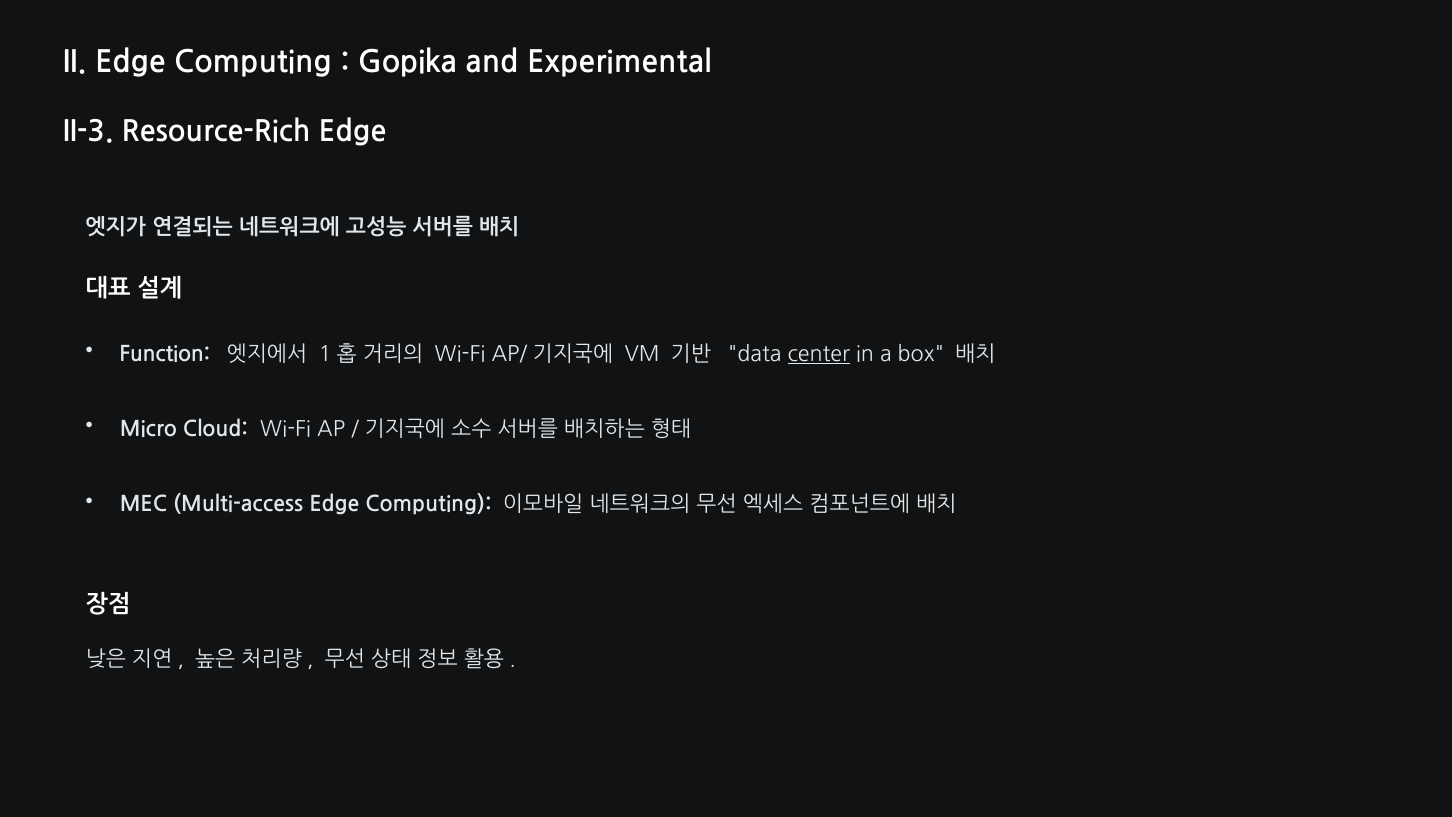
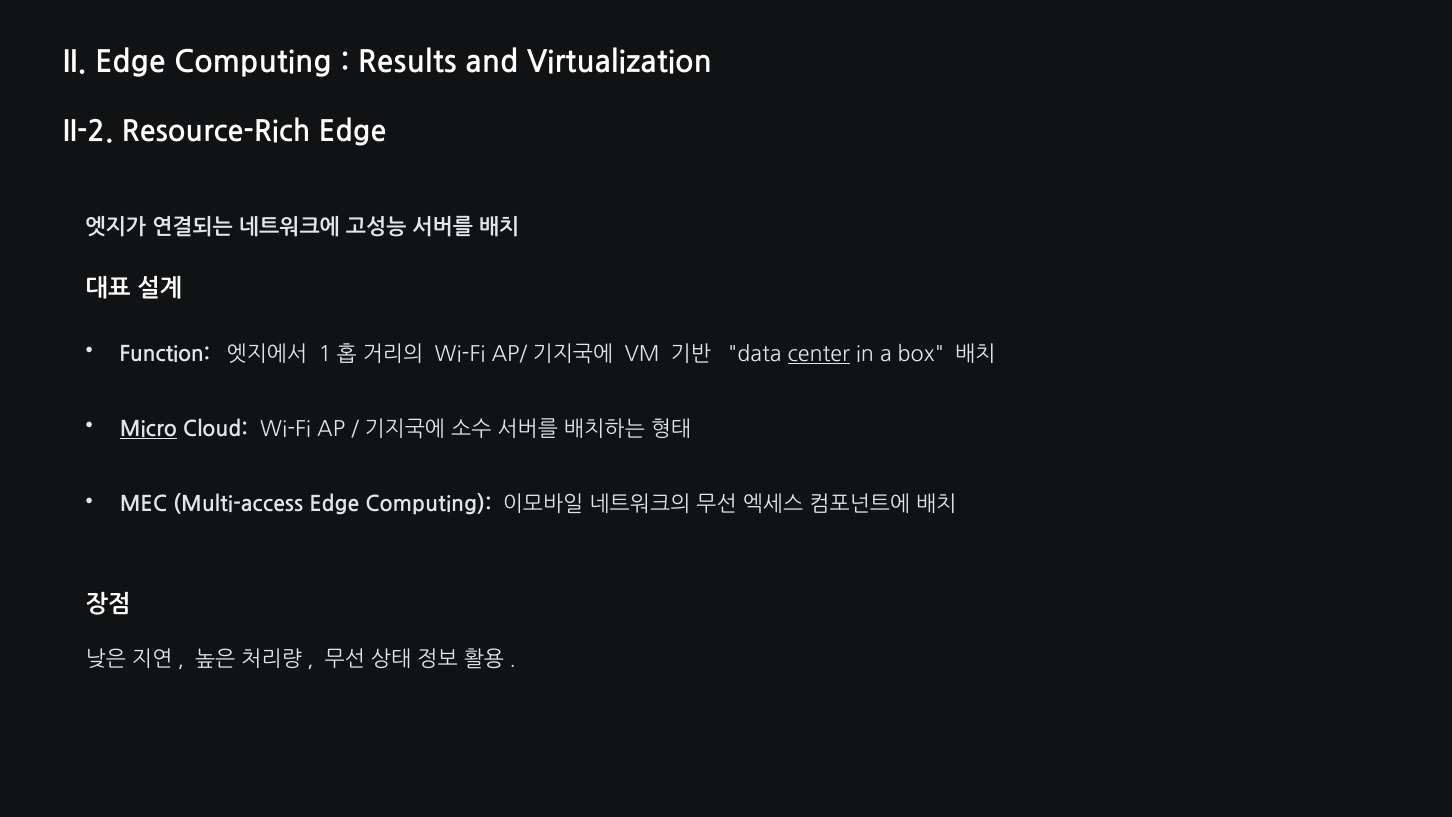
Gopika: Gopika -> Results (407, 63)
Experimental: Experimental -> Virtualization (619, 63)
II-3: II-3 -> II-2 (88, 132)
Micro underline: none -> present (148, 429)
